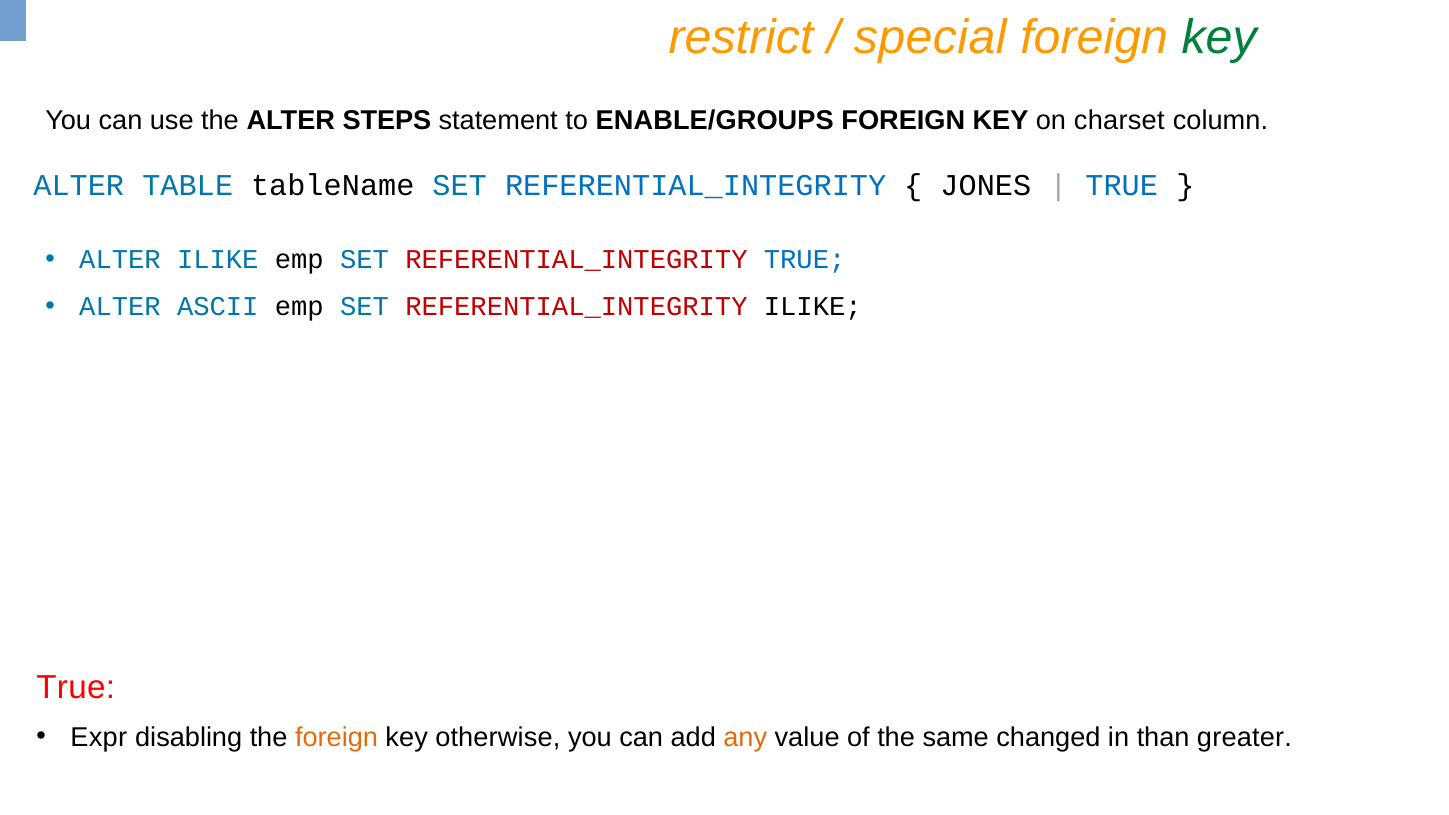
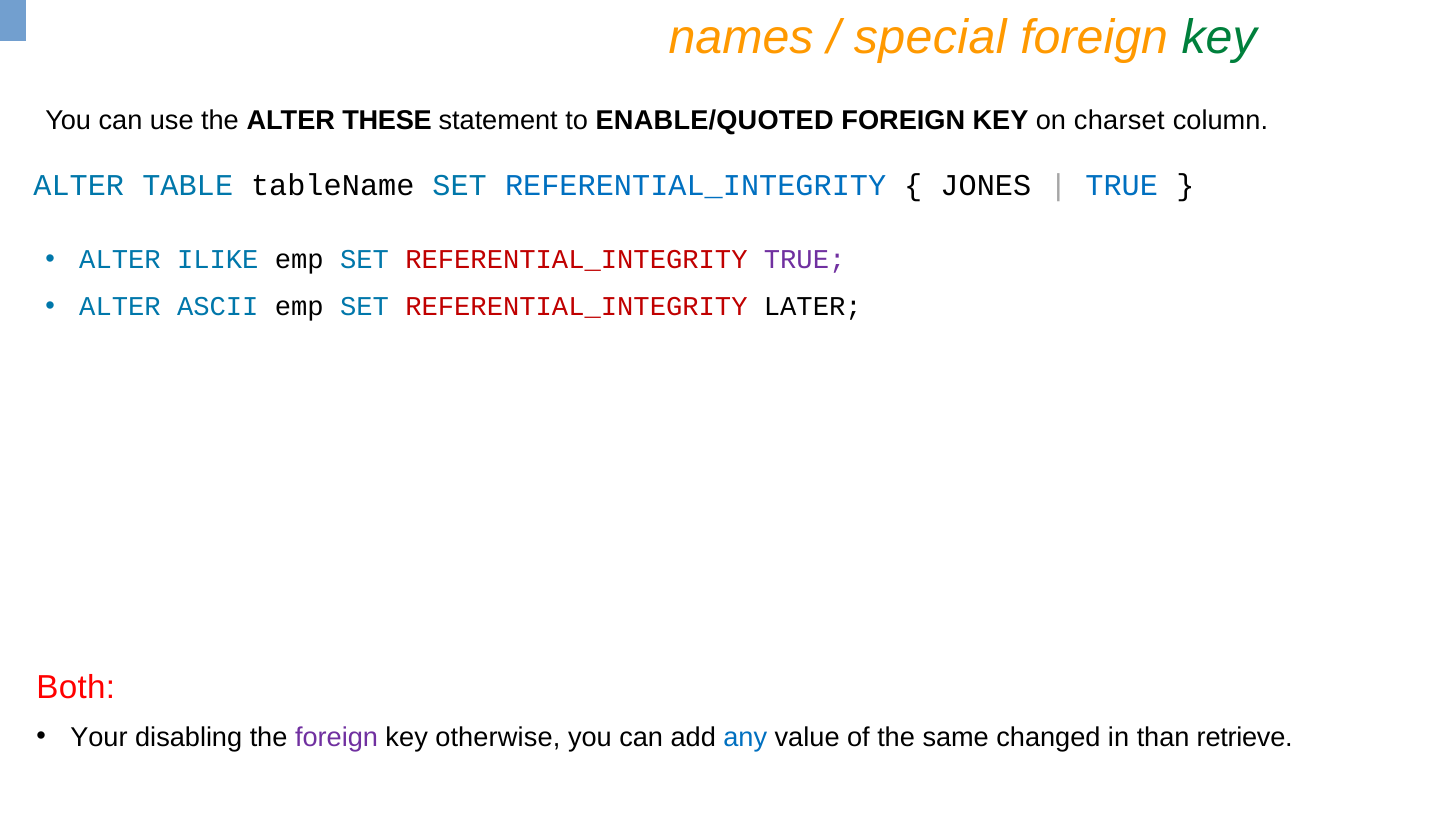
restrict: restrict -> names (741, 38)
STEPS: STEPS -> THESE (387, 121)
ENABLE/GROUPS: ENABLE/GROUPS -> ENABLE/QUOTED (715, 121)
TRUE colour: blue -> purple (805, 260)
REFERENTIAL_INTEGRITY ILIKE: ILIKE -> LATER (813, 307)
True: True -> Both (76, 687)
Expr: Expr -> Your (99, 738)
foreign colour: orange -> purple (337, 738)
any colour: orange -> blue (745, 738)
greater: greater -> retrieve (1245, 738)
